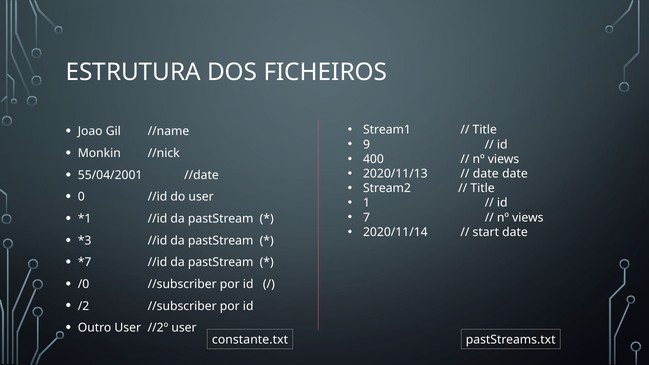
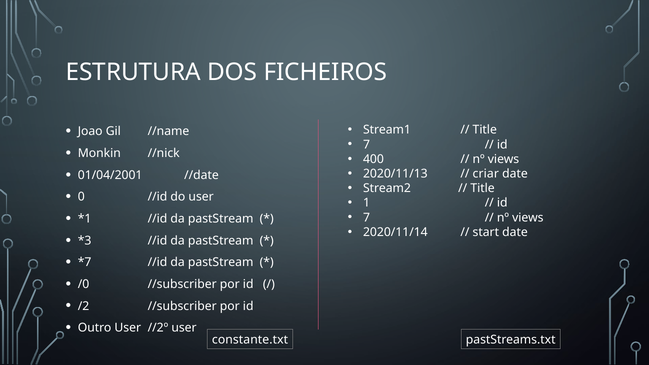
9: 9 -> 7 (367, 145)
date: date -> criar (486, 174)
55/04/2001: 55/04/2001 -> 01/04/2001 (110, 175)
